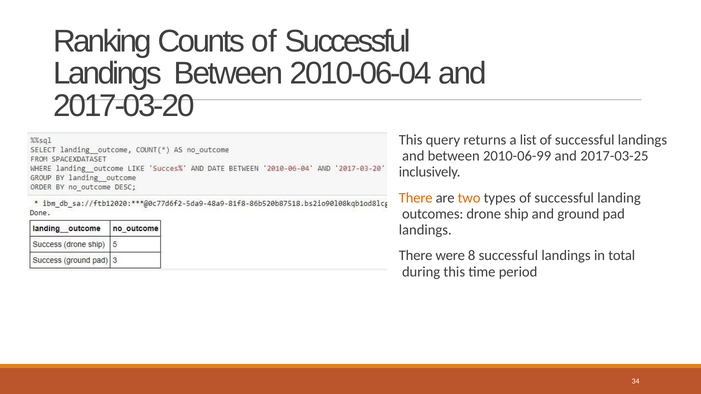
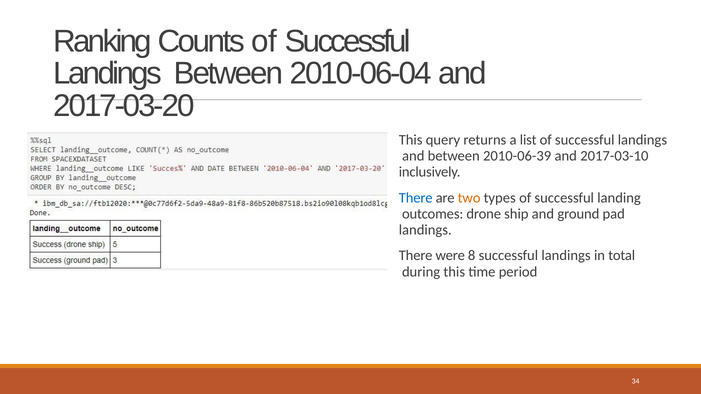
2010-06-99: 2010-06-99 -> 2010-06-39 (517, 156)
2017-03-25: 2017-03-25 -> 2017-03-10 (614, 156)
There colour: orange -> blue (416, 198)
